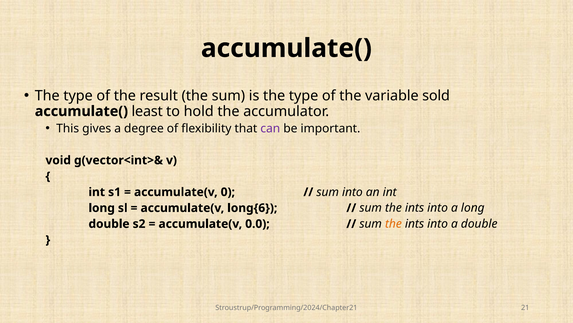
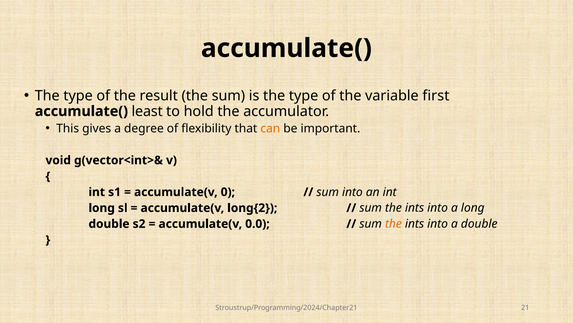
sold: sold -> first (436, 96)
can colour: purple -> orange (270, 128)
long{6: long{6 -> long{2 (252, 208)
